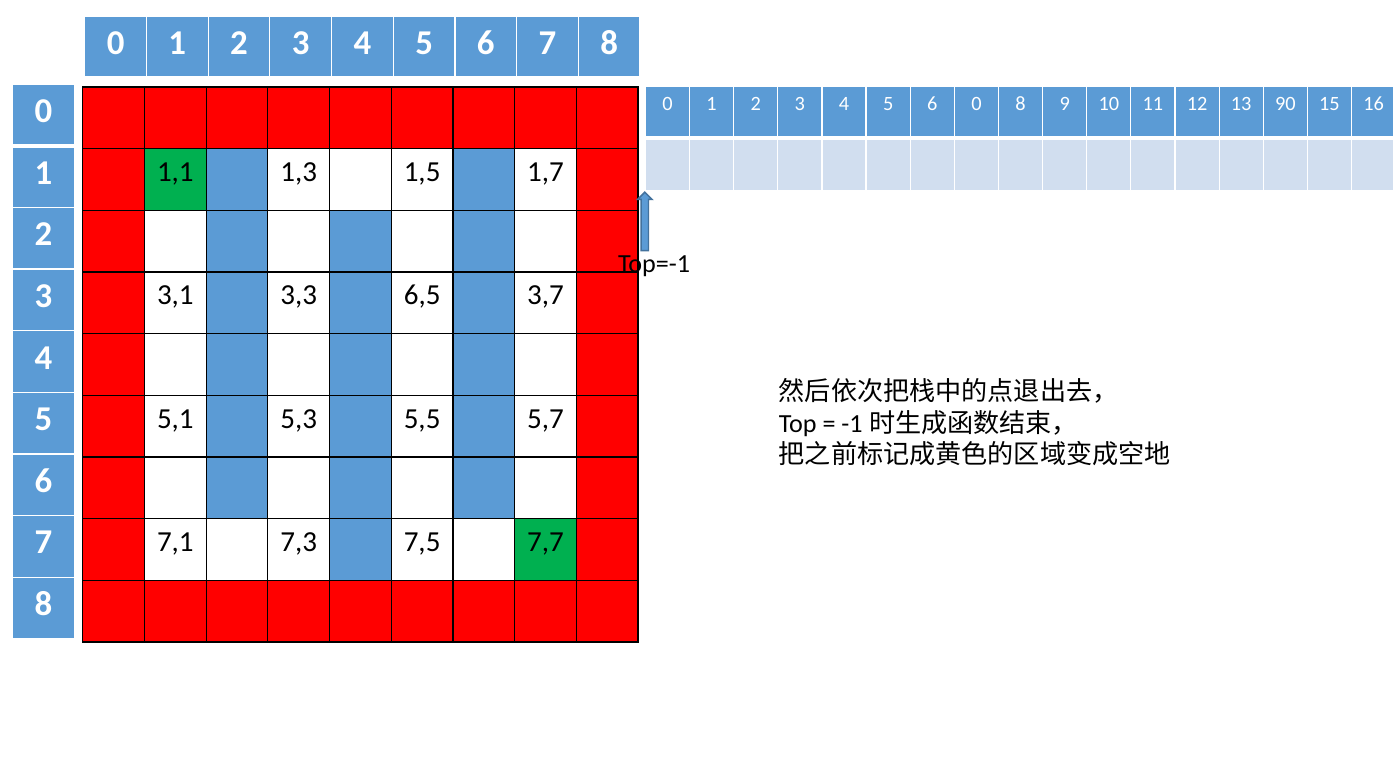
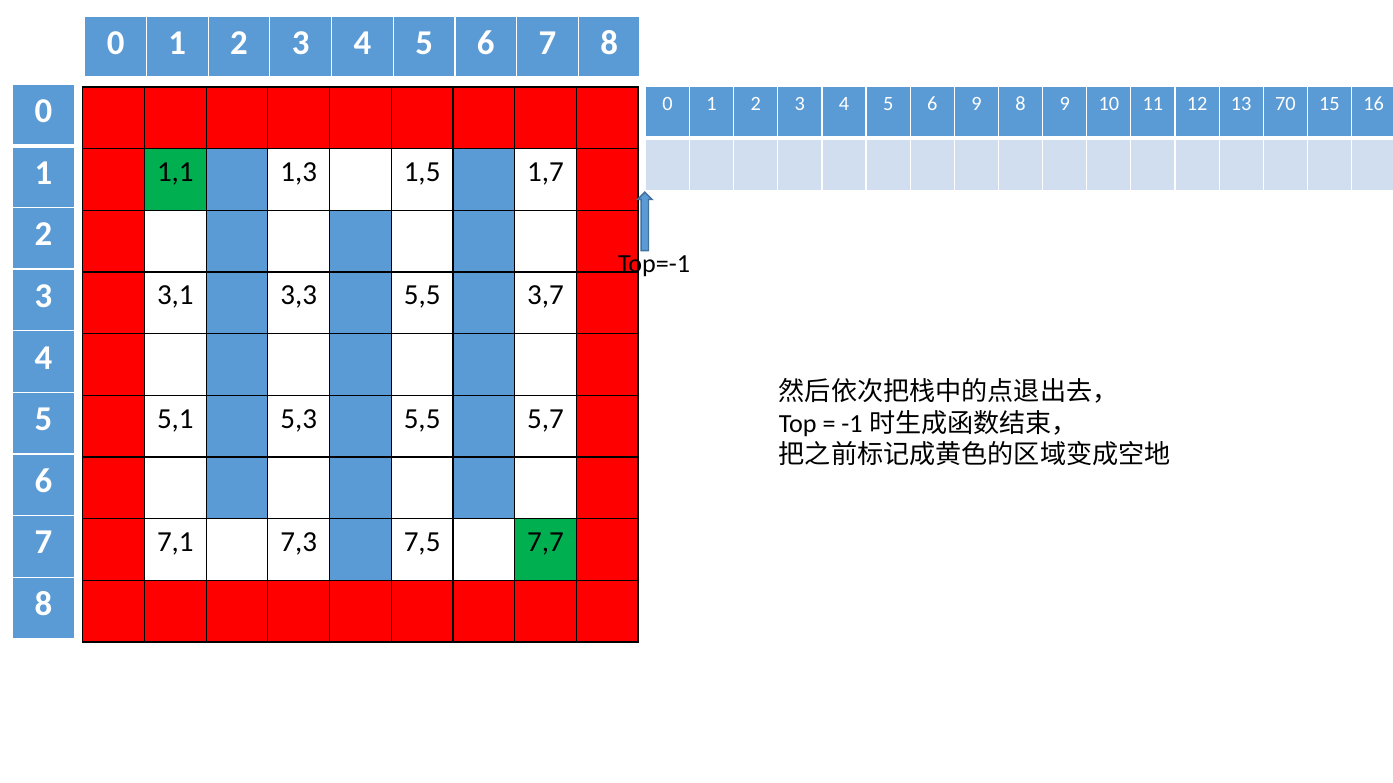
6 0: 0 -> 9 (976, 104)
90: 90 -> 70 (1285, 104)
3,3 6,5: 6,5 -> 5,5 (422, 296)
